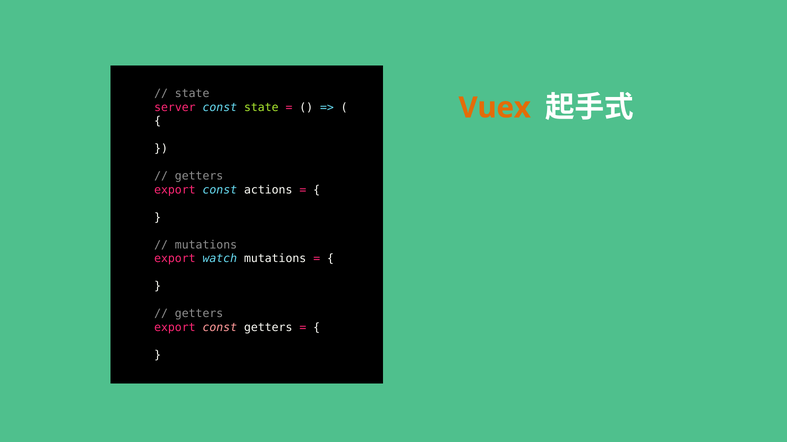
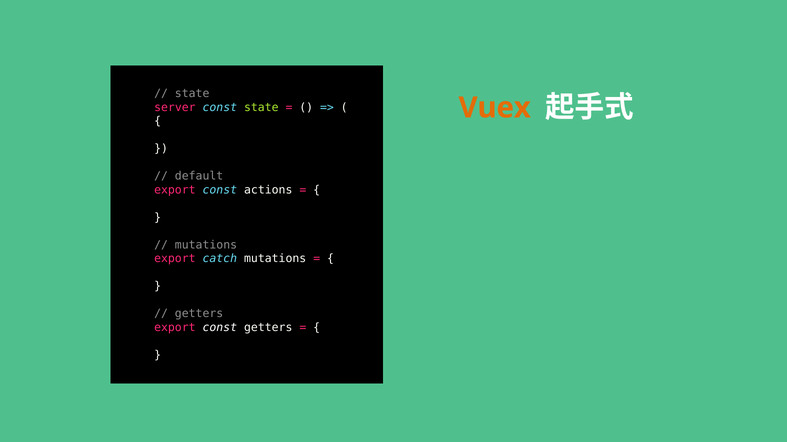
getters: getters -> default (199, 176)
watch: watch -> catch (220, 259)
const colour: pink -> white (220, 328)
